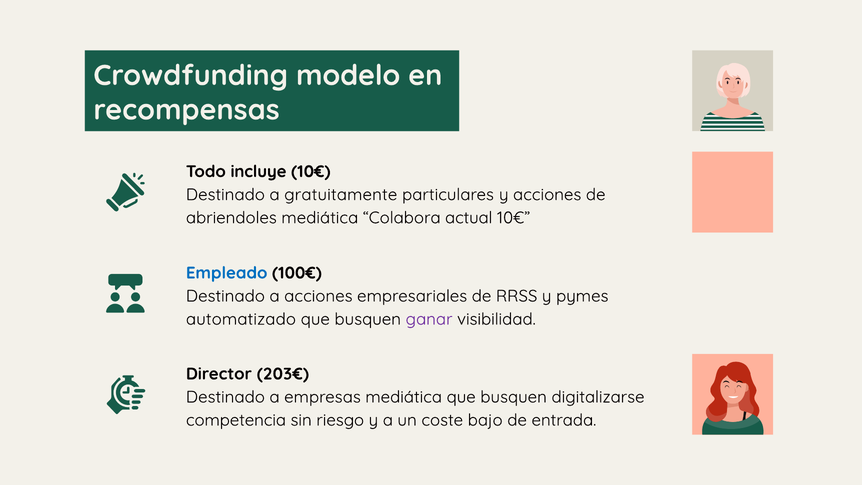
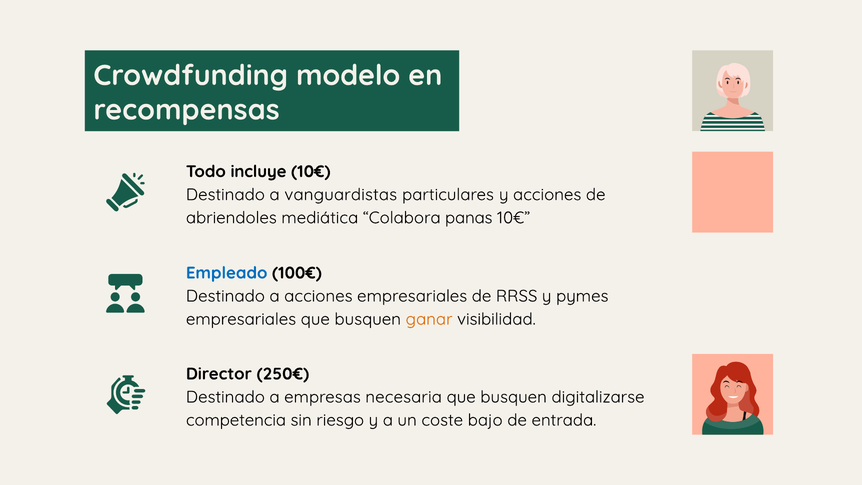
gratuitamente: gratuitamente -> vanguardistas (341, 195)
actual: actual -> panas (469, 218)
automatizado: automatizado -> empresariales (241, 319)
ganar colour: purple -> orange (429, 319)
203€: 203€ -> 250€ (283, 374)
empresas mediática: mediática -> necesaria (404, 397)
